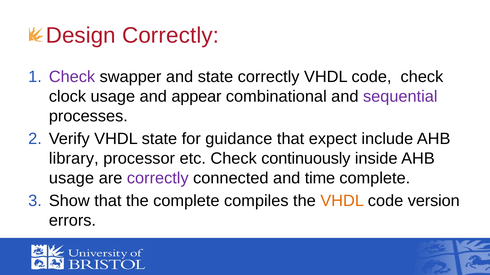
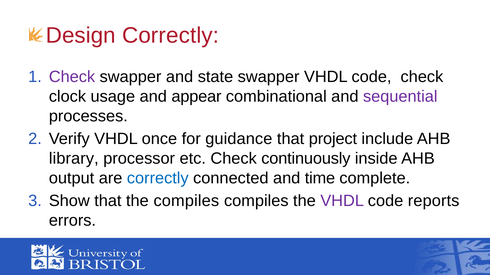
state correctly: correctly -> swapper (269, 77)
VHDL state: state -> once (159, 139)
expect: expect -> project (333, 139)
usage: usage -> output (72, 178)
correctly colour: purple -> blue (158, 178)
the complete: complete -> compiles (186, 201)
VHDL colour: orange -> purple (342, 201)
version: version -> reports (434, 201)
